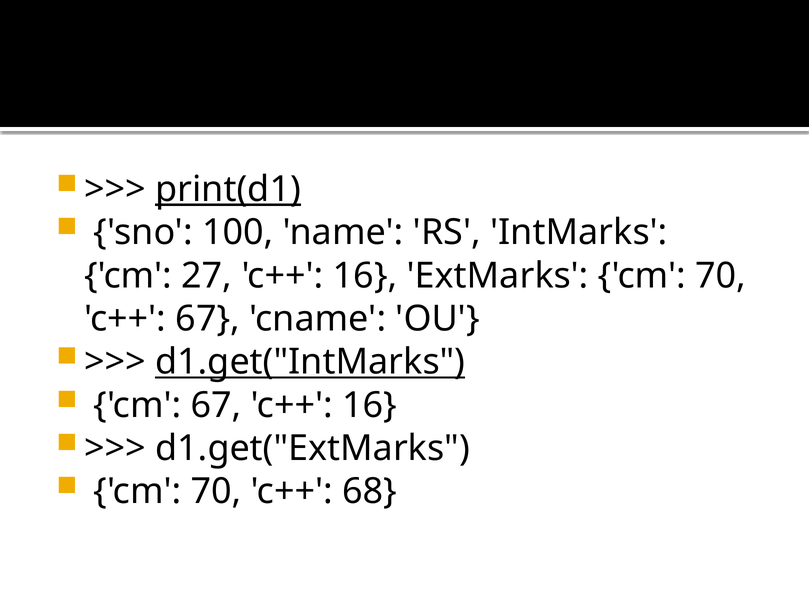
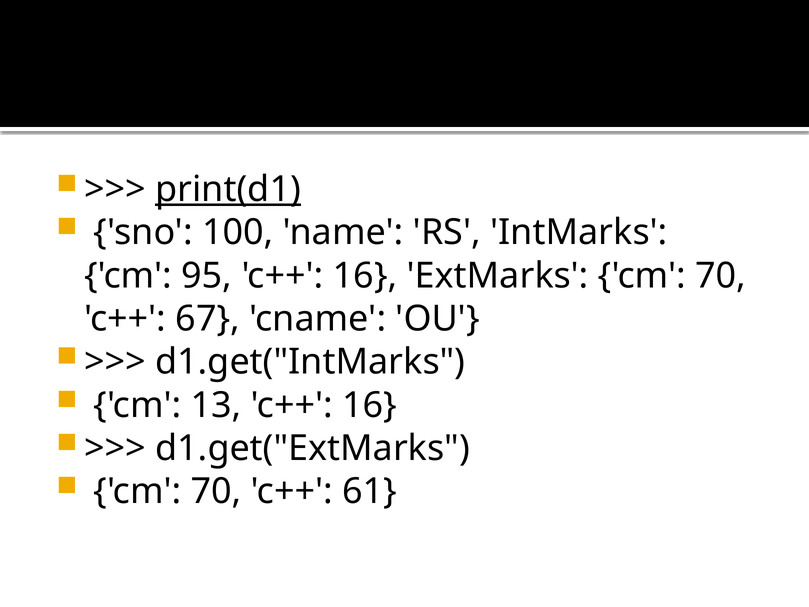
27: 27 -> 95 (207, 276)
d1.get("IntMarks underline: present -> none (310, 362)
cm 67: 67 -> 13 (216, 405)
68: 68 -> 61 (370, 491)
